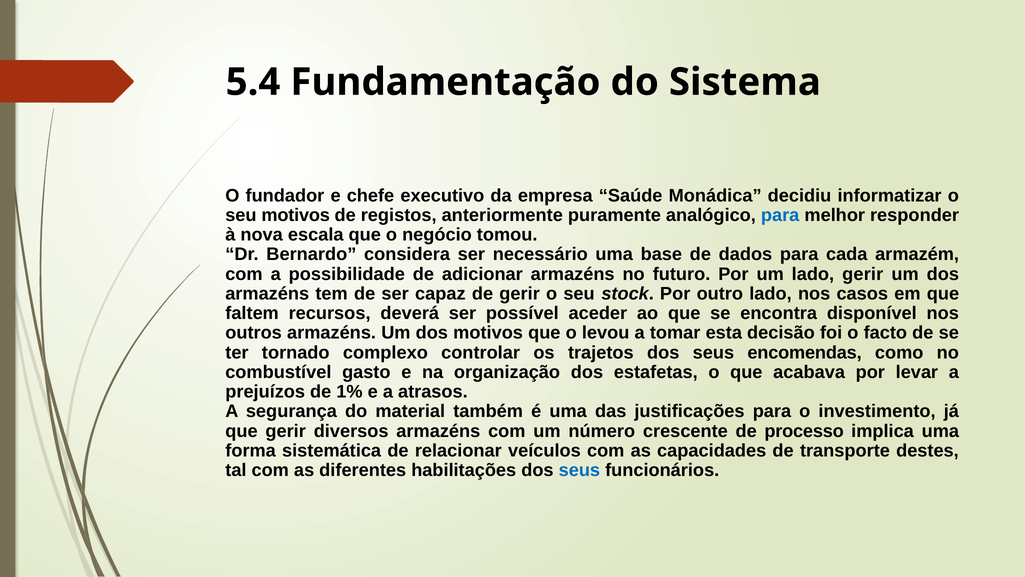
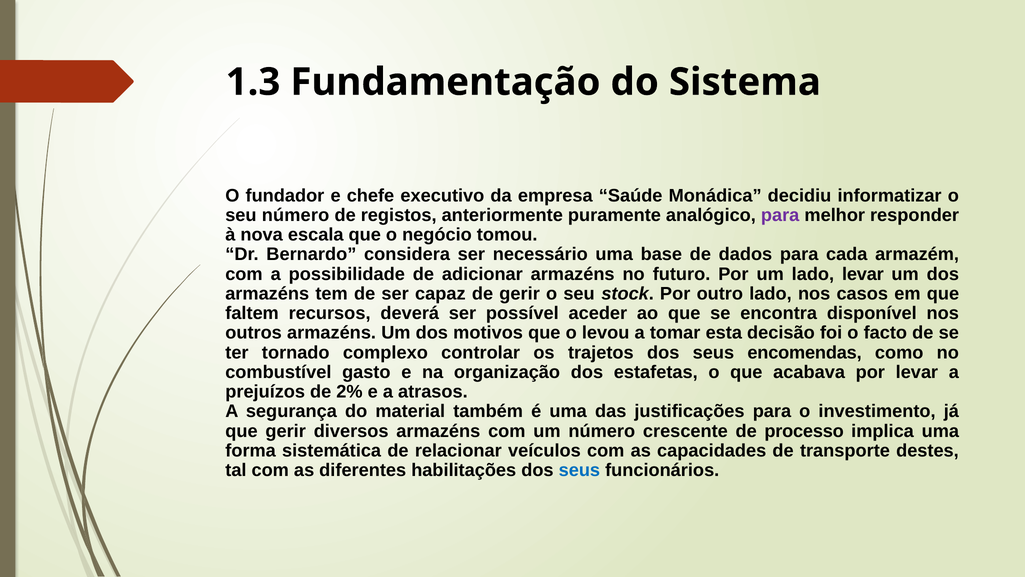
5.4: 5.4 -> 1.3 (253, 82)
seu motivos: motivos -> número (295, 215)
para colour: blue -> purple (780, 215)
lado gerir: gerir -> levar (863, 274)
1%: 1% -> 2% (349, 392)
